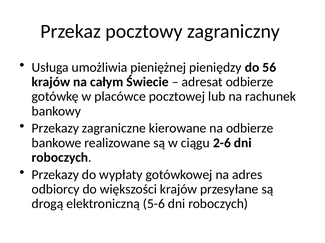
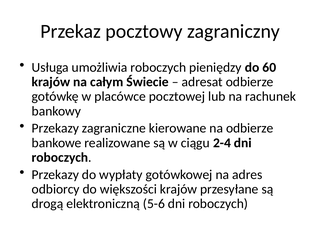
umożliwia pieniężnej: pieniężnej -> roboczych (158, 68)
56: 56 -> 60 (269, 68)
2-6: 2-6 -> 2-4 (222, 143)
